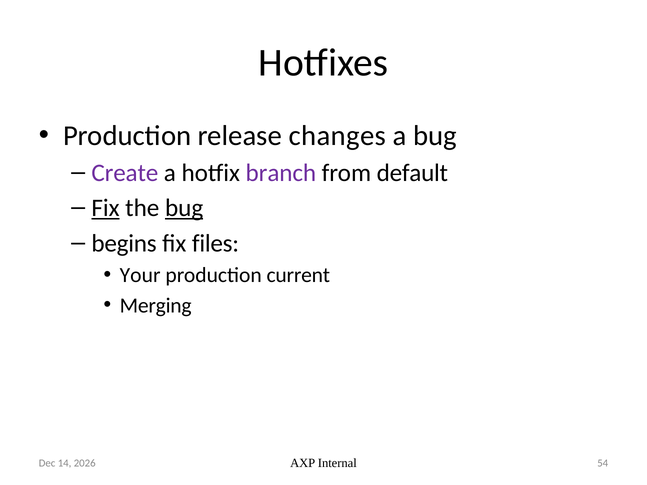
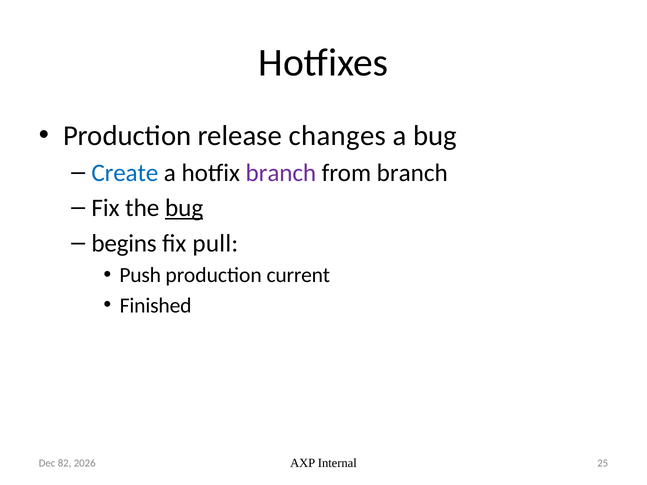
Create colour: purple -> blue (125, 173)
from default: default -> branch (412, 173)
Fix underline: present -> none (105, 208)
files: files -> pull (215, 243)
Your: Your -> Push (140, 275)
Merging: Merging -> Finished (156, 306)
14: 14 -> 82 (65, 463)
54: 54 -> 25 (603, 463)
